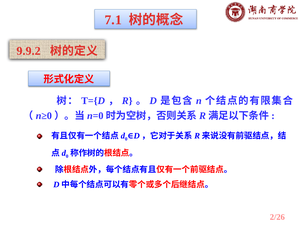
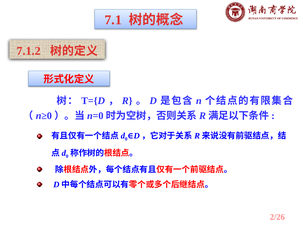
9.9.2: 9.9.2 -> 7.1.2 (29, 51)
